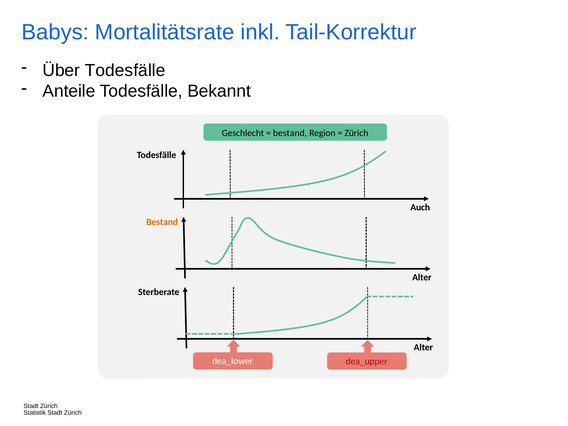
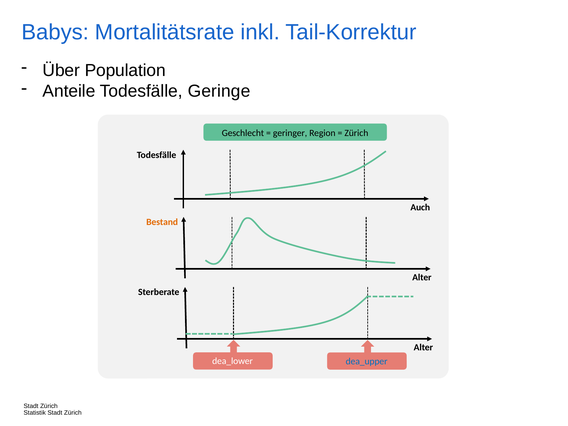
Über Todesfälle: Todesfälle -> Population (125, 70)
Bekannt: Bekannt -> Geringe (219, 91)
bestand: bestand -> geringer (290, 133)
dea_upper colour: red -> blue (367, 361)
